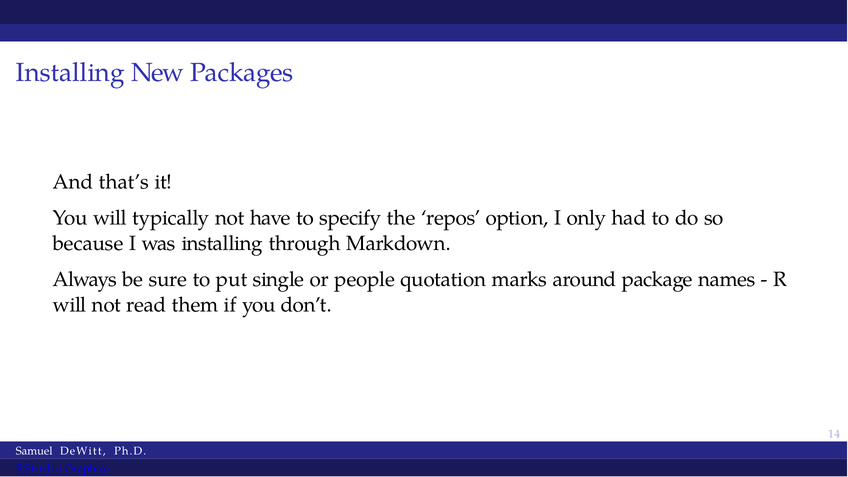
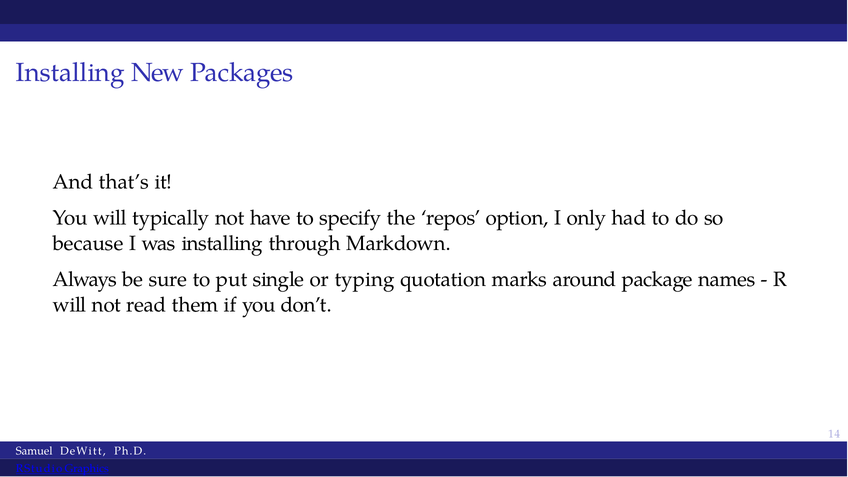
people: people -> typing (365, 280)
